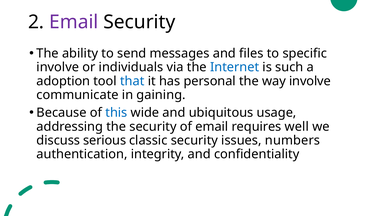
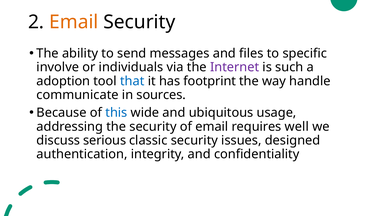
Email colour: purple -> orange (74, 22)
Internet colour: blue -> purple (235, 67)
personal: personal -> footprint (210, 81)
way involve: involve -> handle (310, 81)
gaining: gaining -> sources (161, 95)
numbers: numbers -> designed (293, 140)
